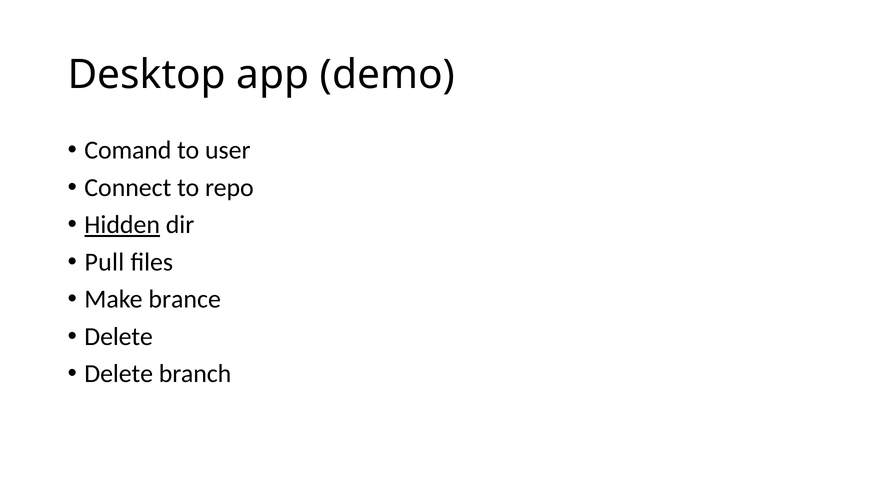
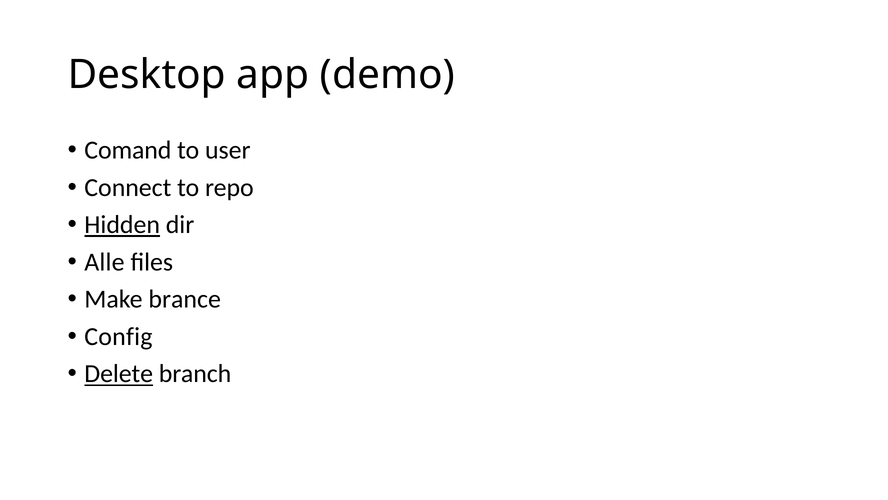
Pull: Pull -> Alle (104, 262)
Delete: Delete -> Config (118, 336)
Delete underline: none -> present (119, 374)
